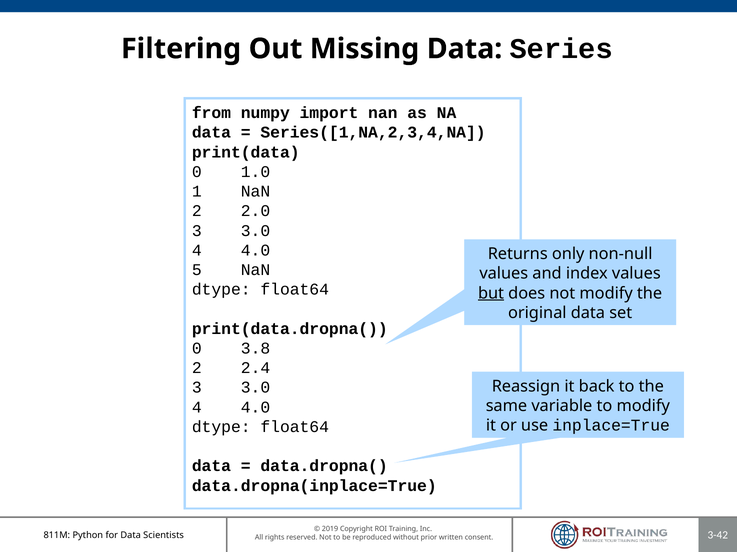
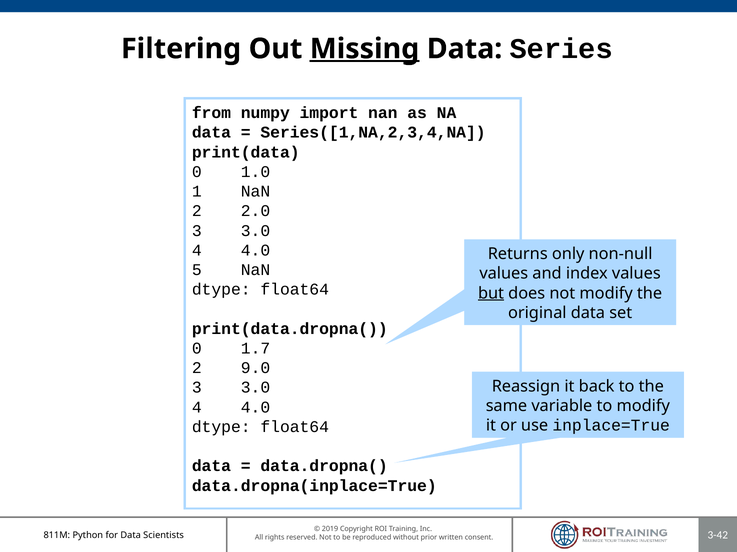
Missing underline: none -> present (364, 49)
3.8: 3.8 -> 1.7 (256, 349)
2.4: 2.4 -> 9.0 (256, 368)
